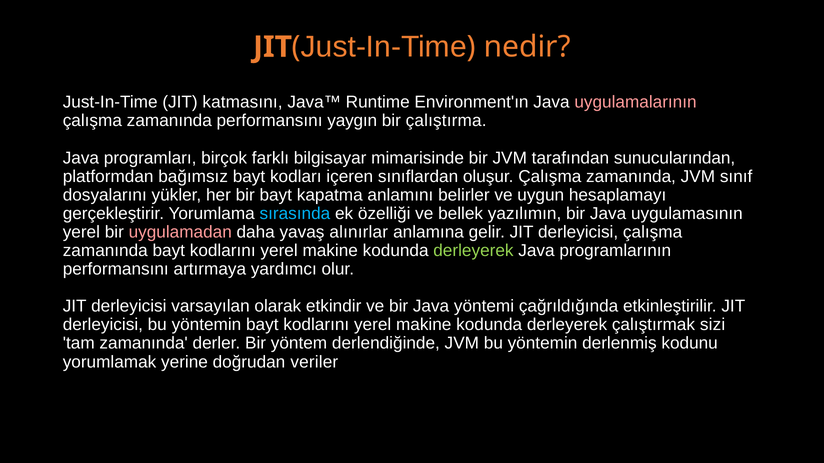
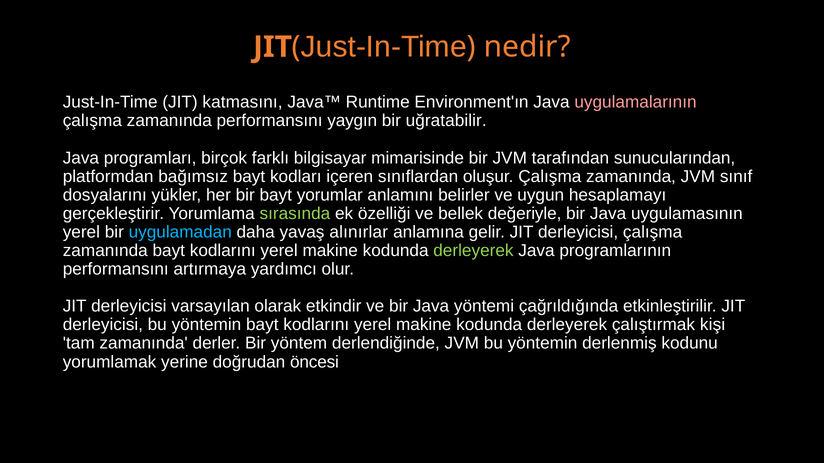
çalıştırma: çalıştırma -> uğratabilir (446, 121)
kapatma: kapatma -> yorumlar (330, 195)
sırasında colour: light blue -> light green (295, 214)
yazılımın: yazılımın -> değeriyle (525, 214)
uygulamadan colour: pink -> light blue (180, 232)
sizi: sizi -> kişi (713, 325)
veriler: veriler -> öncesi (314, 362)
